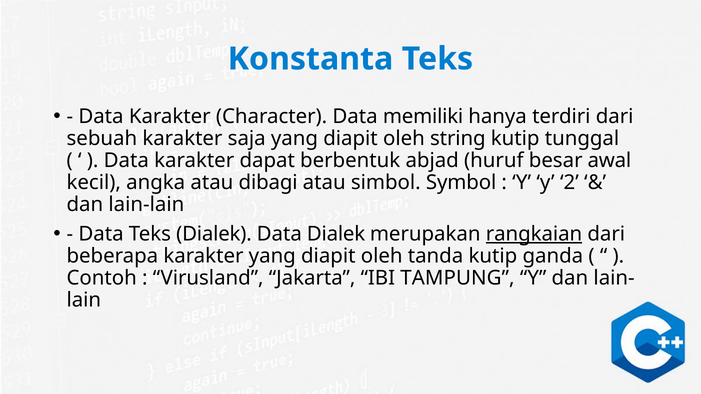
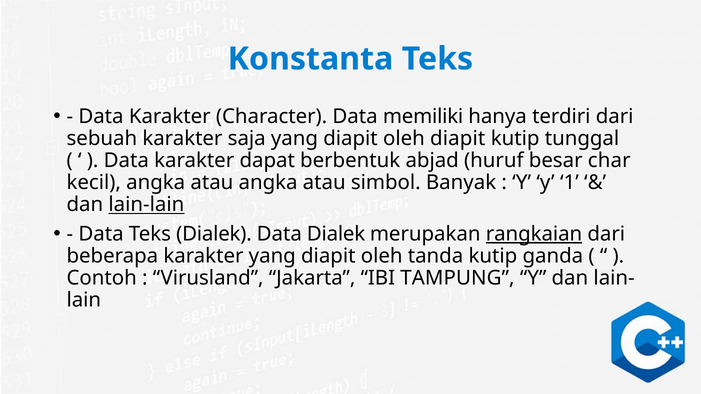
oleh string: string -> diapit (458, 139)
awal: awal -> char (609, 161)
atau dibagi: dibagi -> angka (268, 183)
Symbol: Symbol -> Banyak (461, 183)
2: 2 -> 1 (569, 183)
lain-lain underline: none -> present (146, 205)
